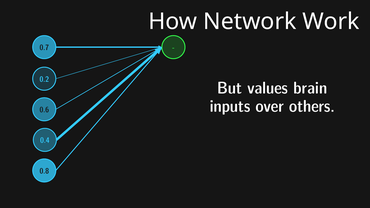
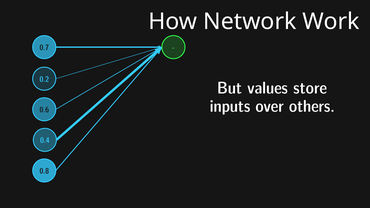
brain: brain -> store (310, 88)
